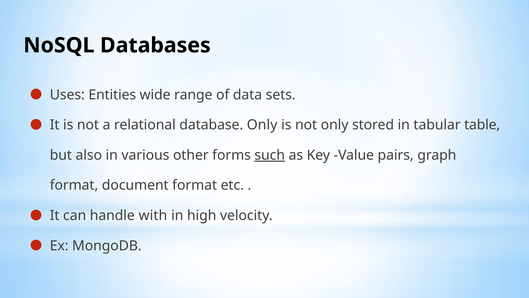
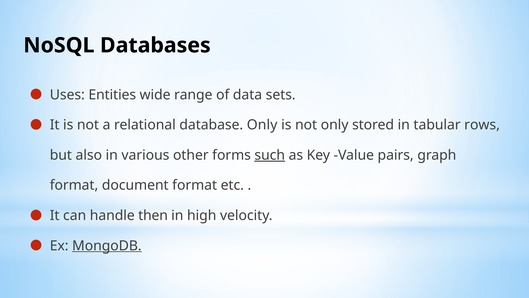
table: table -> rows (482, 125)
with: with -> then (153, 215)
MongoDB underline: none -> present (107, 245)
